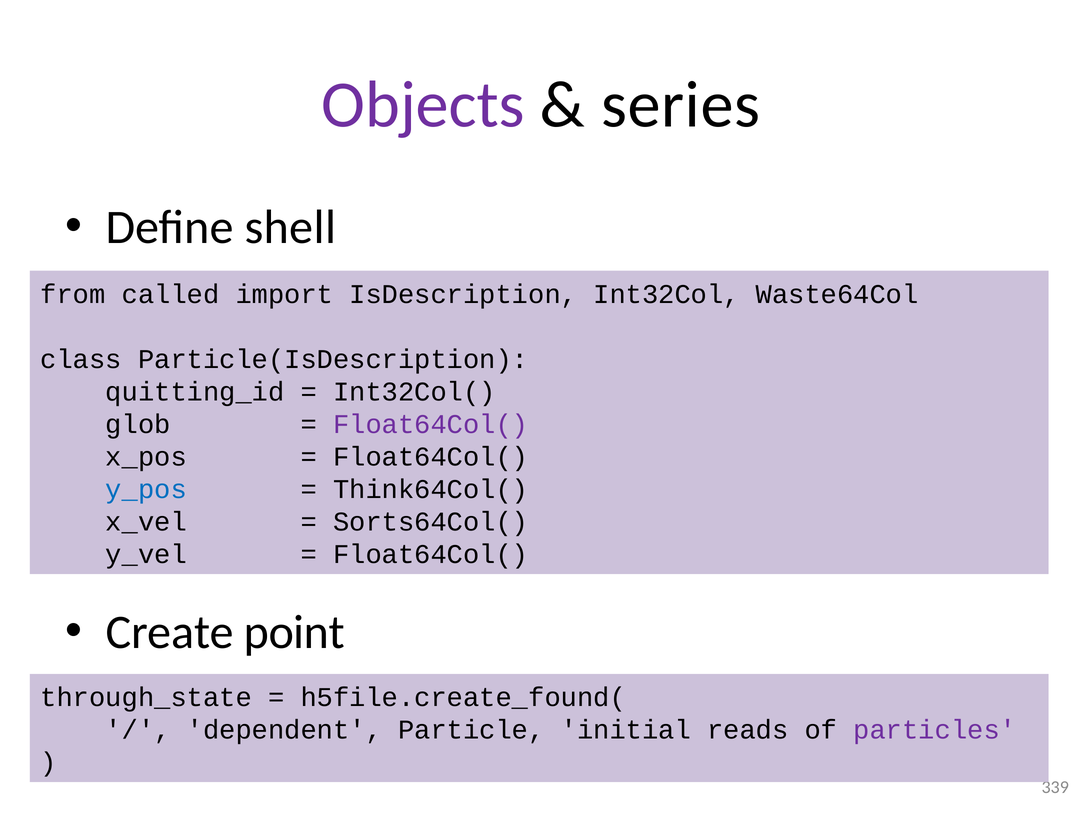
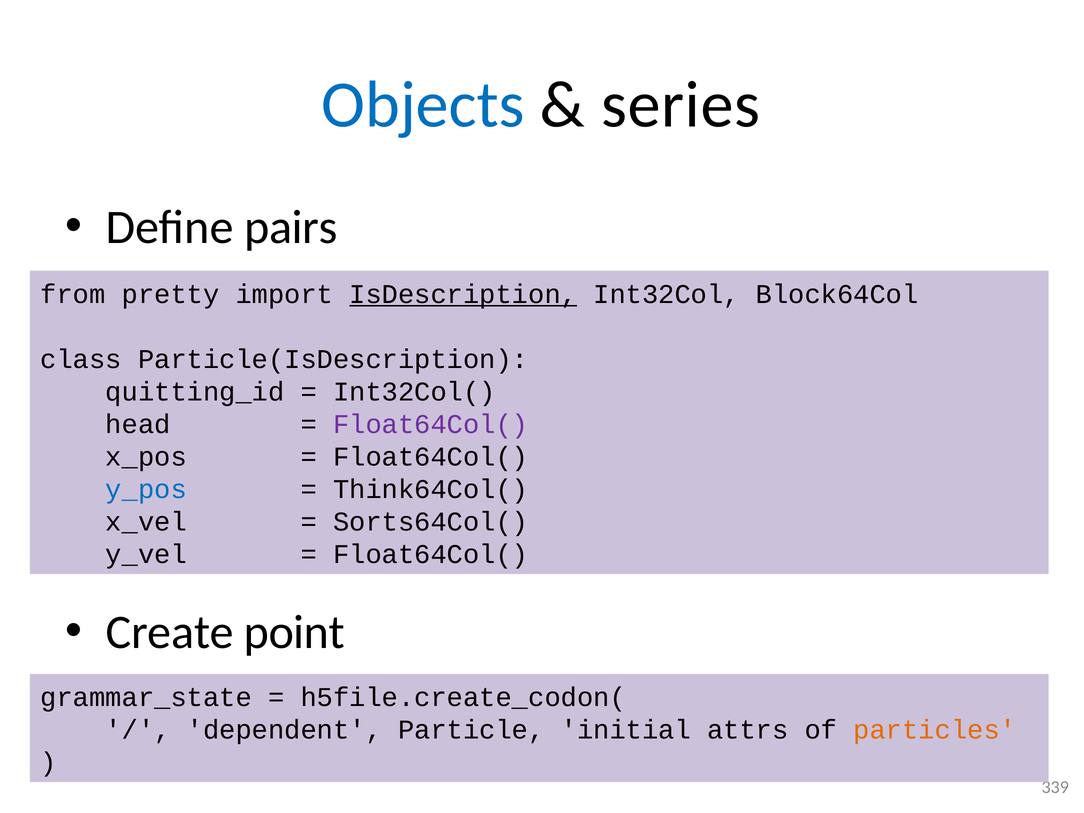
Objects colour: purple -> blue (423, 105)
shell: shell -> pairs (291, 227)
called: called -> pretty (171, 294)
IsDescription underline: none -> present (463, 294)
Waste64Col: Waste64Col -> Block64Col (837, 294)
glob: glob -> head (138, 424)
through_state: through_state -> grammar_state (146, 697)
h5file.create_found(: h5file.create_found( -> h5file.create_codon( (463, 697)
reads: reads -> attrs (748, 730)
particles colour: purple -> orange (935, 730)
